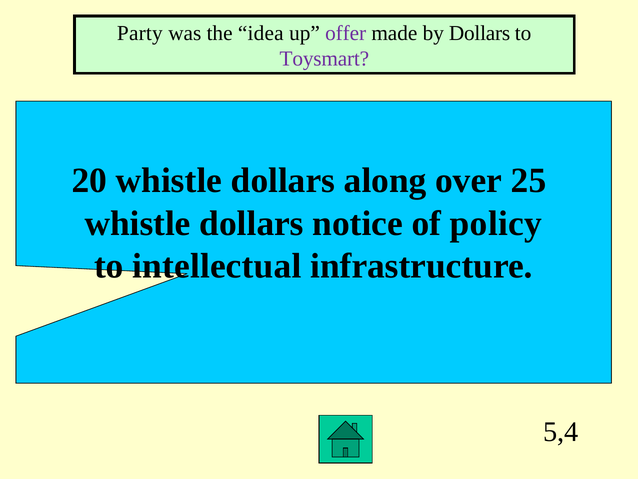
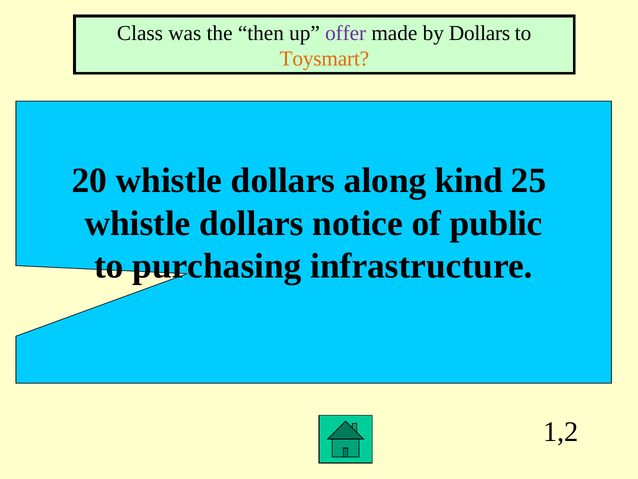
Party: Party -> Class (140, 33)
idea: idea -> then (261, 33)
Toysmart colour: purple -> orange (324, 59)
over: over -> kind (469, 181)
policy: policy -> public (496, 223)
intellectual: intellectual -> purchasing (217, 266)
5,4: 5,4 -> 1,2 (561, 432)
